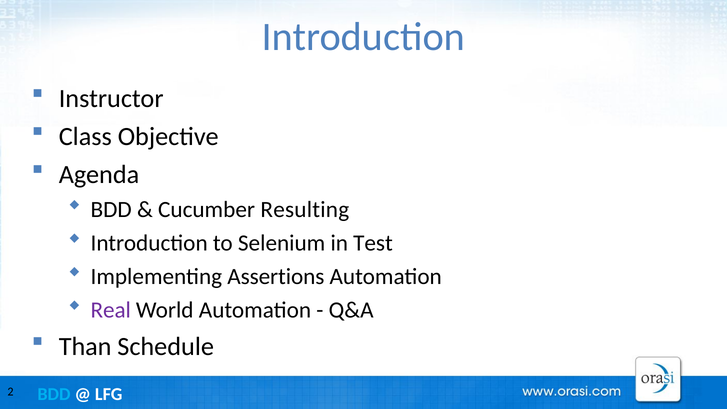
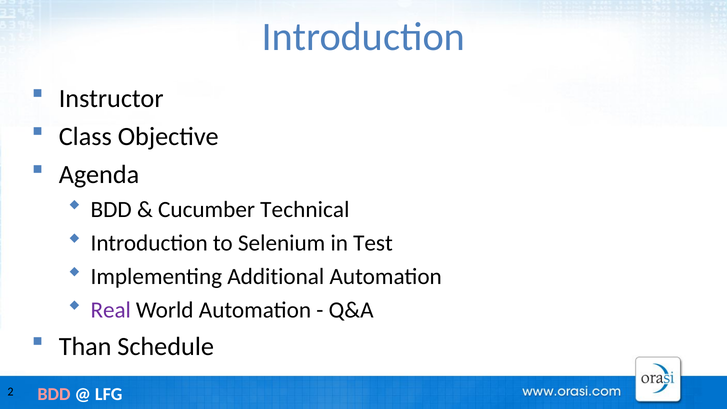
Resulting: Resulting -> Technical (305, 209)
Assertions: Assertions -> Additional (276, 277)
BDD colour: light blue -> pink (54, 394)
